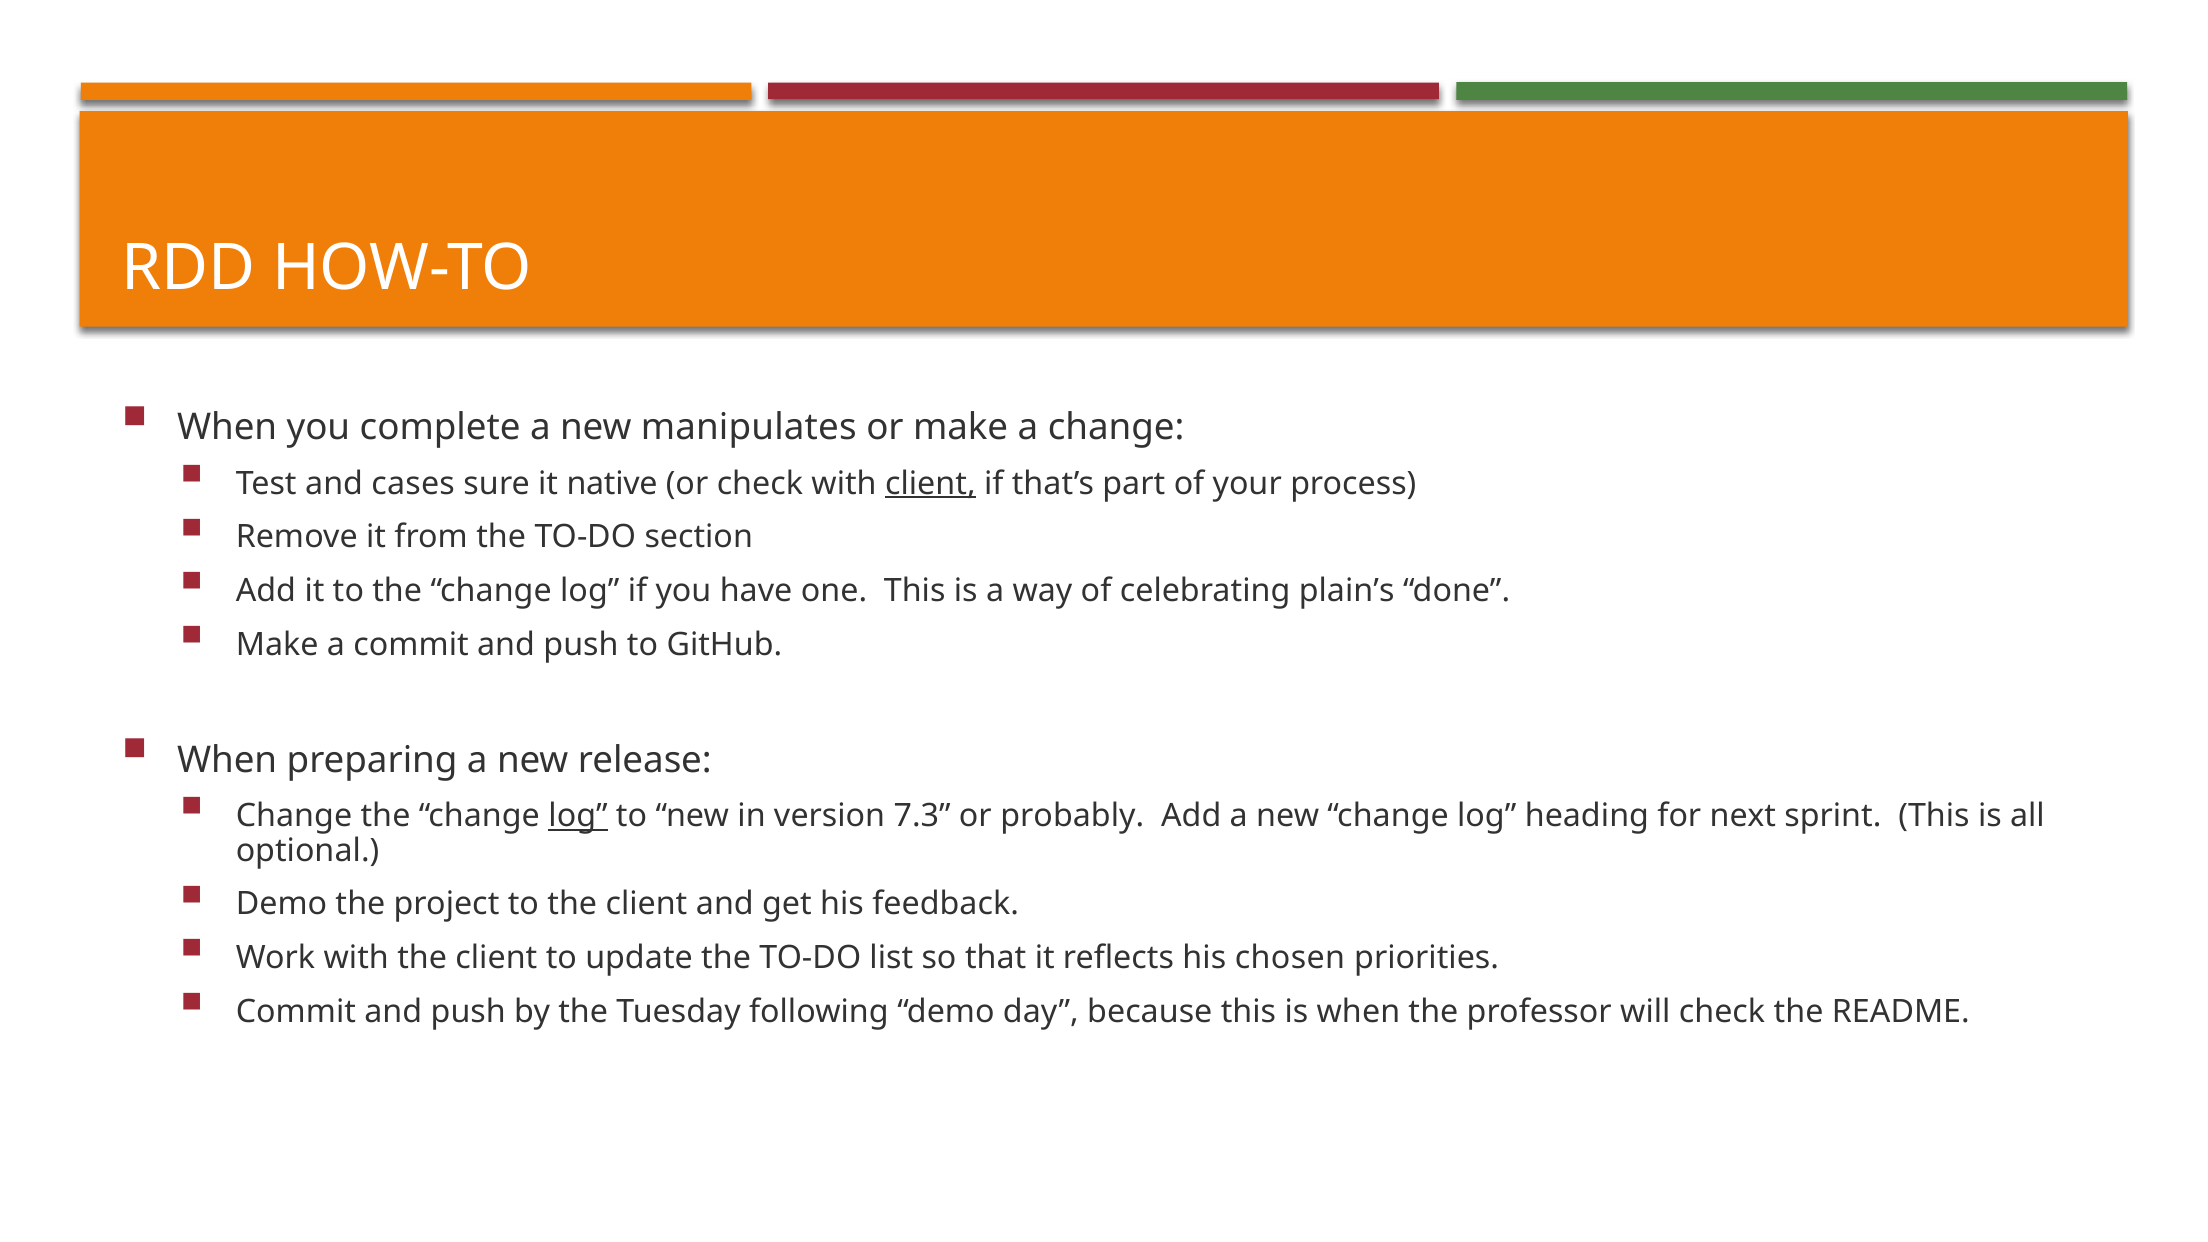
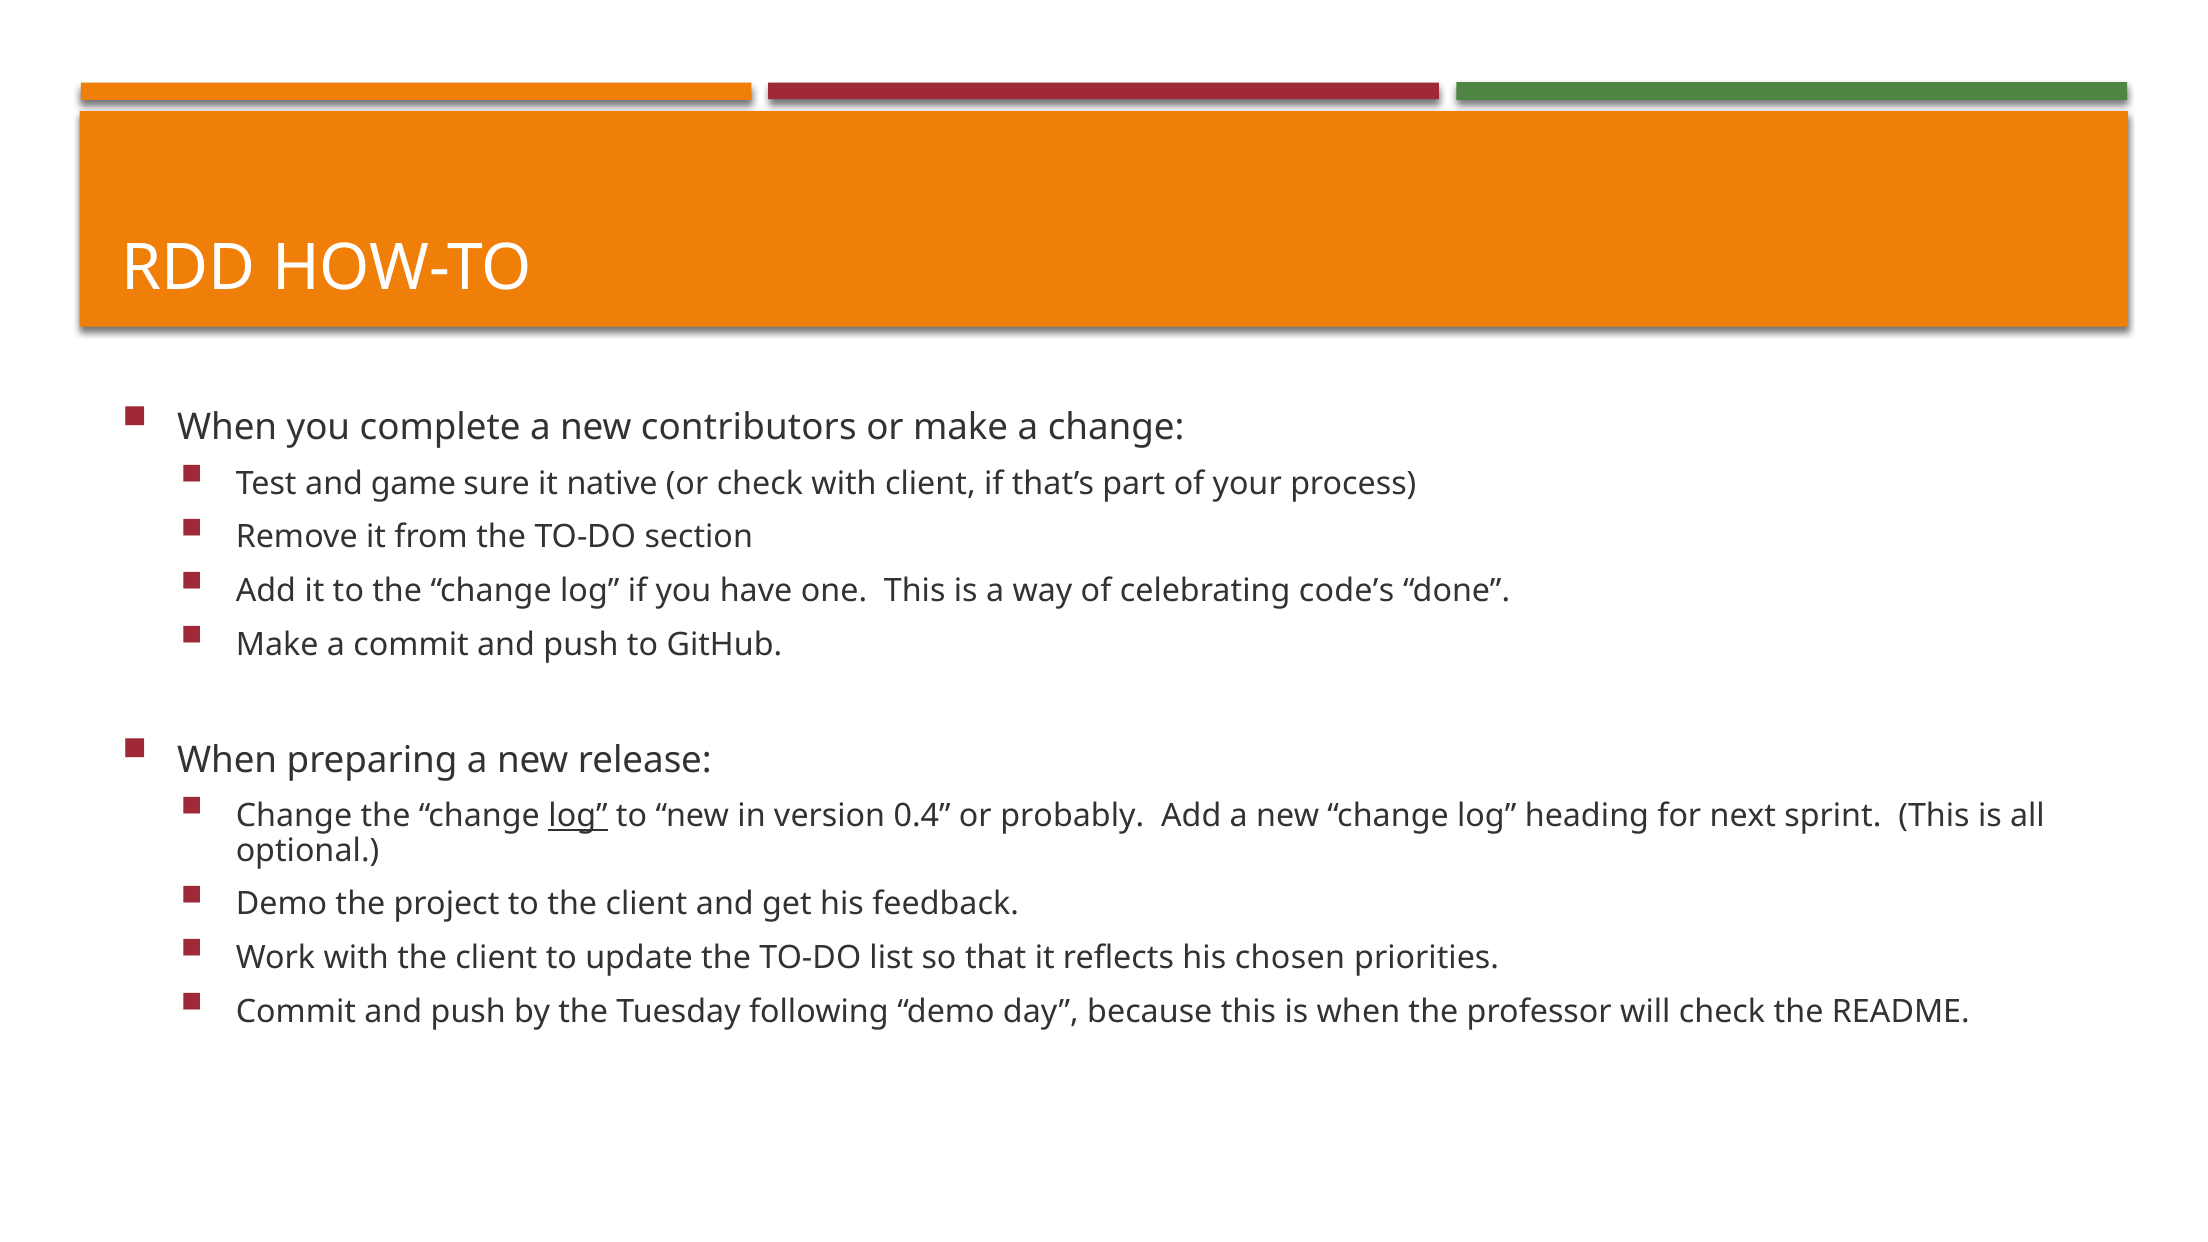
manipulates: manipulates -> contributors (749, 428)
cases: cases -> game (413, 483)
client underline: present -> none (930, 483)
plain’s: plain’s -> code’s (1347, 591)
7.3: 7.3 -> 0.4 (922, 816)
